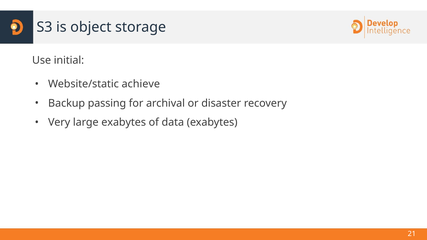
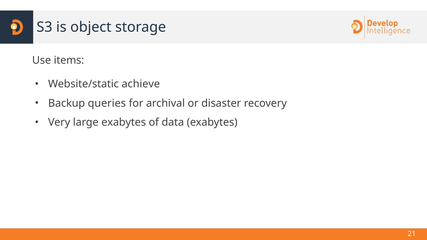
initial: initial -> items (69, 60)
passing: passing -> queries (107, 103)
